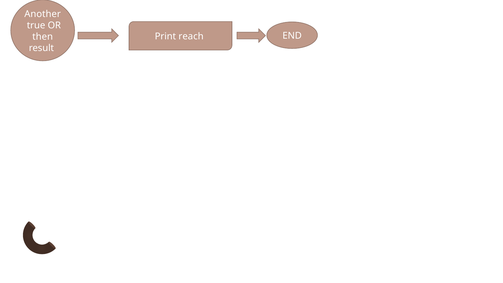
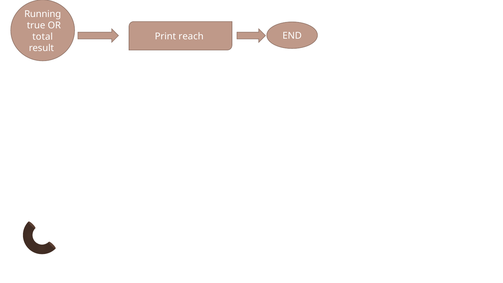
Another: Another -> Running (43, 14)
then: then -> total (43, 37)
